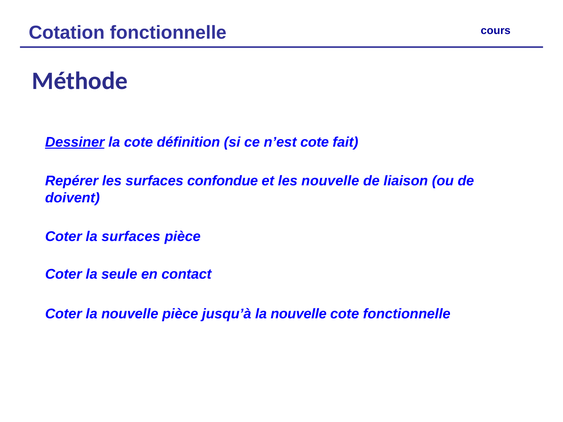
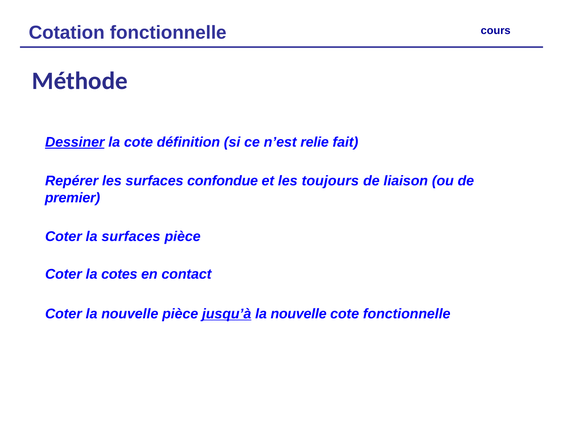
n’est cote: cote -> relie (315, 142)
les nouvelle: nouvelle -> toujours (330, 181)
doivent: doivent -> premier (73, 198)
seule: seule -> cotes (119, 274)
jusqu’à underline: none -> present (227, 314)
